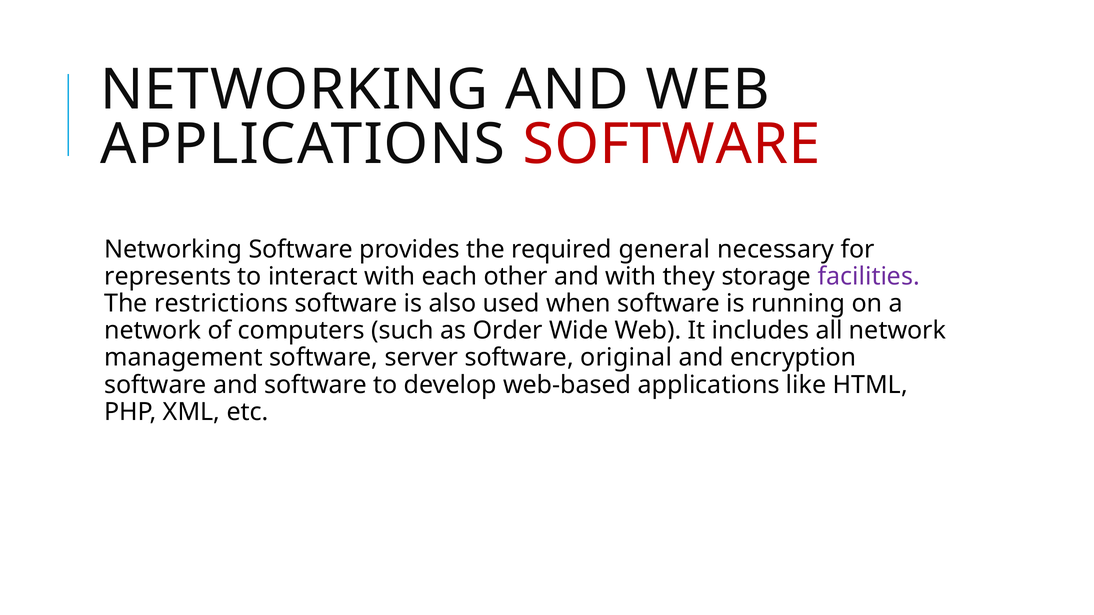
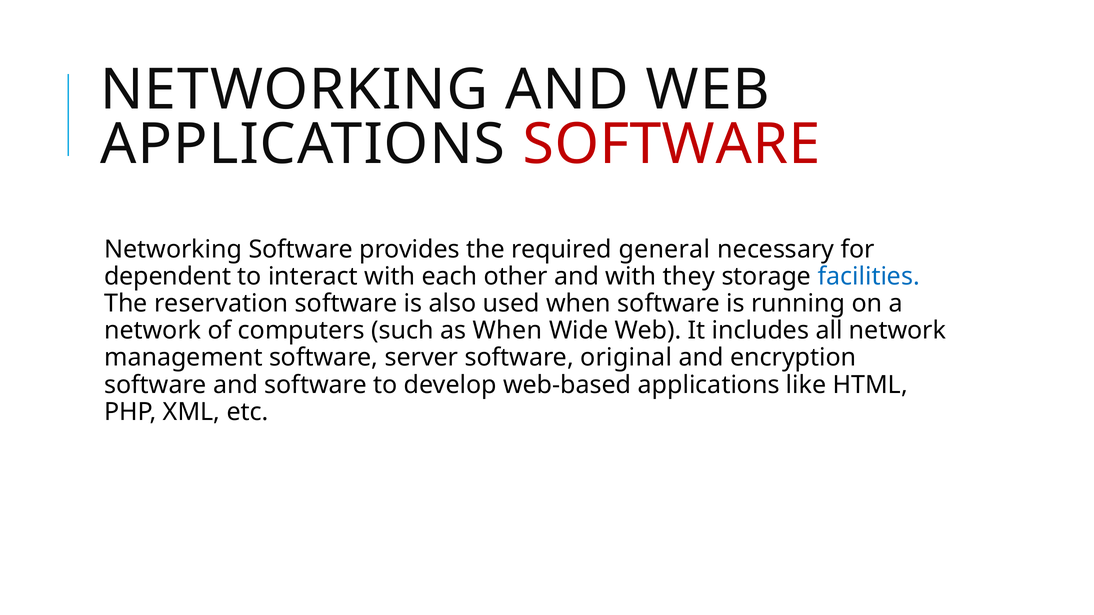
represents: represents -> dependent (168, 277)
facilities colour: purple -> blue (869, 277)
restrictions: restrictions -> reservation (221, 304)
as Order: Order -> When (507, 331)
